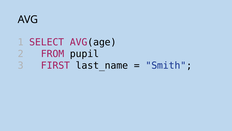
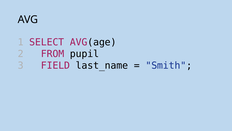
FIRST: FIRST -> FIELD (55, 65)
